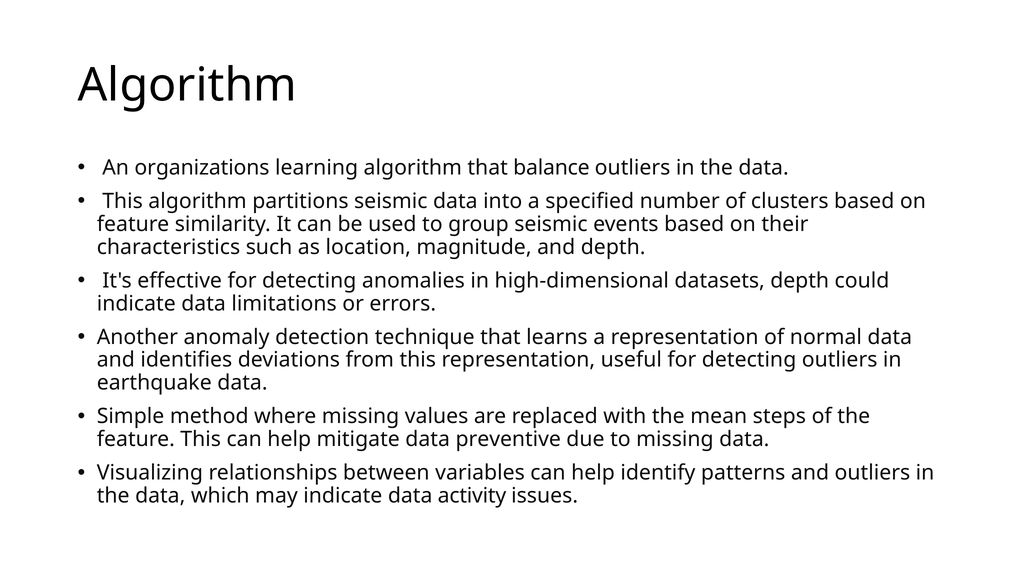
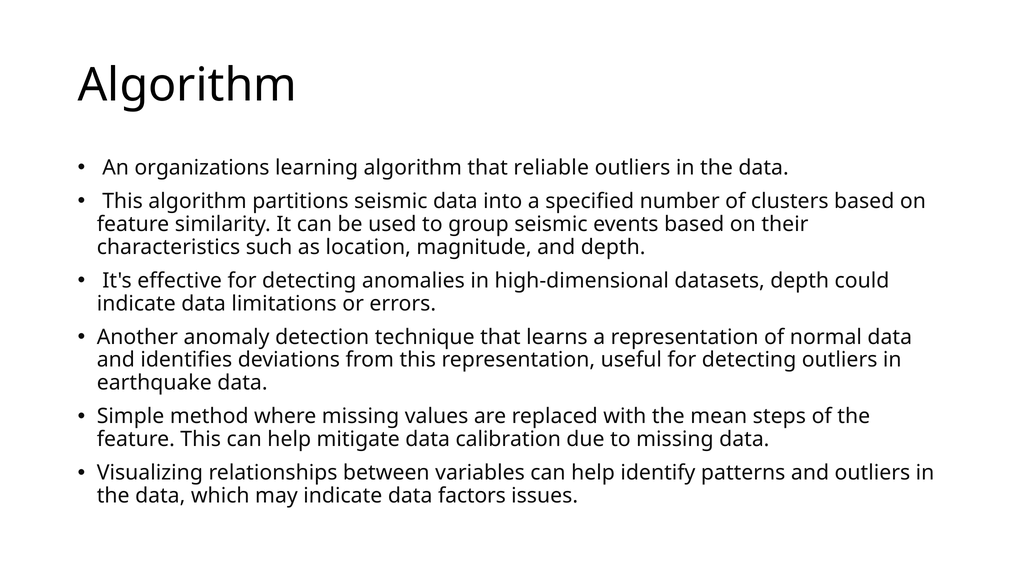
balance: balance -> reliable (551, 168)
preventive: preventive -> calibration (508, 439)
activity: activity -> factors (472, 496)
